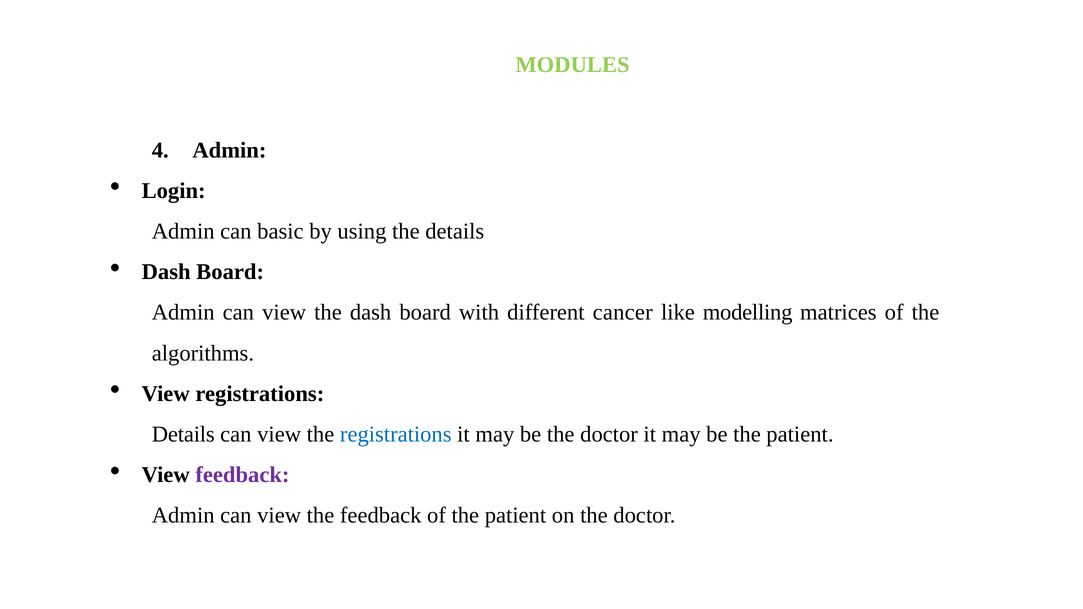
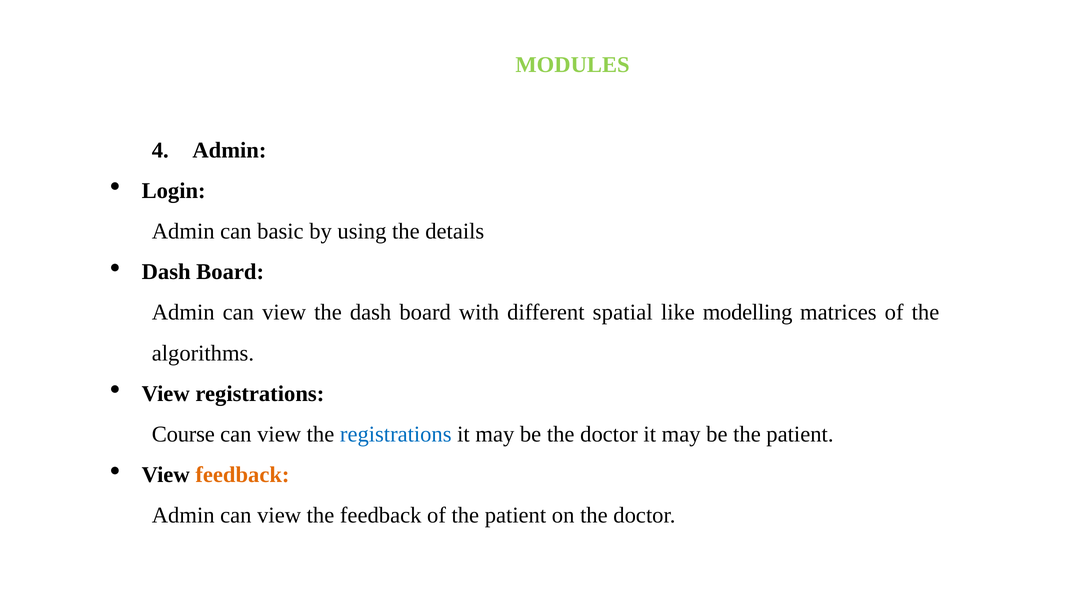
cancer: cancer -> spatial (623, 313)
Details: Details -> Course (183, 434)
feedback colour: purple -> orange (242, 475)
